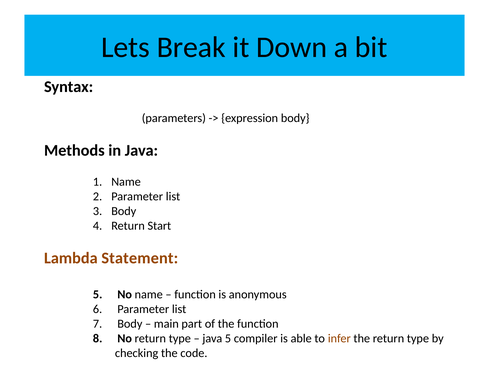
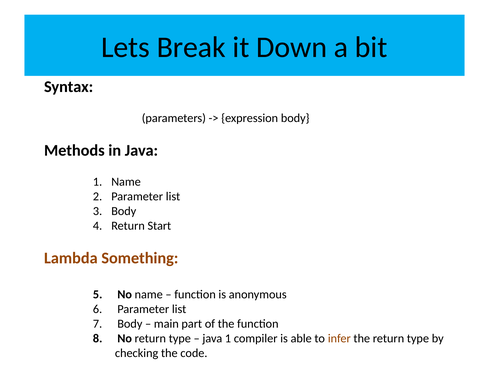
Statement: Statement -> Something (140, 258)
5: 5 -> 1 (228, 338)
